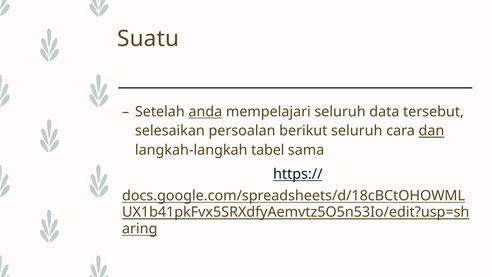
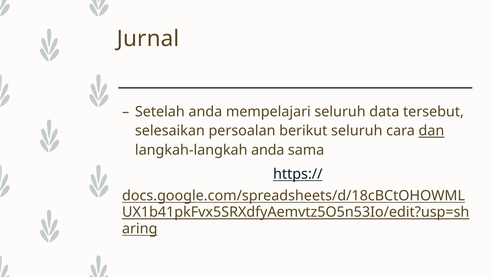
Suatu: Suatu -> Jurnal (148, 39)
anda underline: present -> none (205, 112)
langkah-langkah tabel: tabel -> anda (268, 150)
